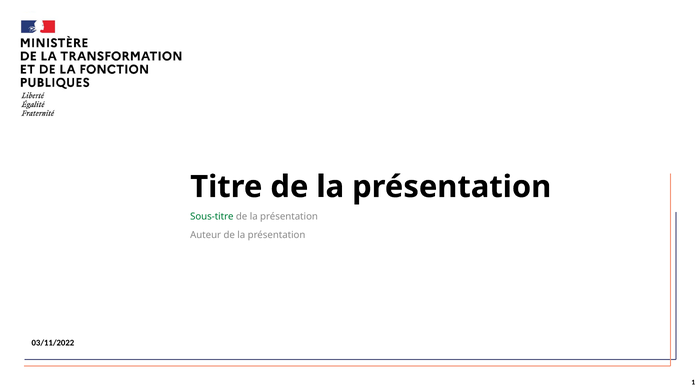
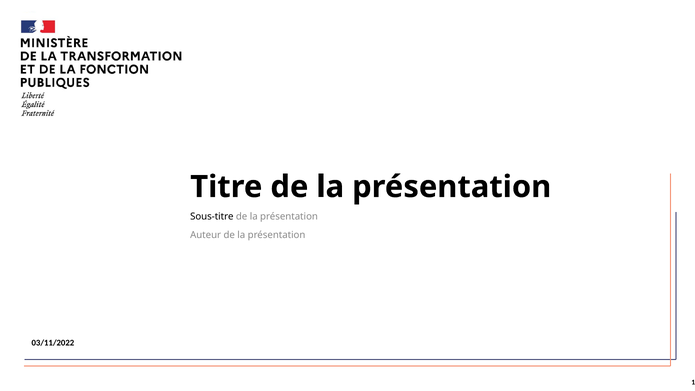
Sous-titre colour: green -> black (212, 216)
